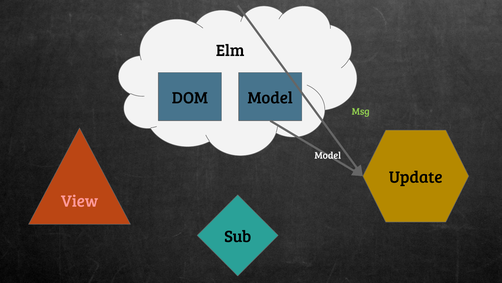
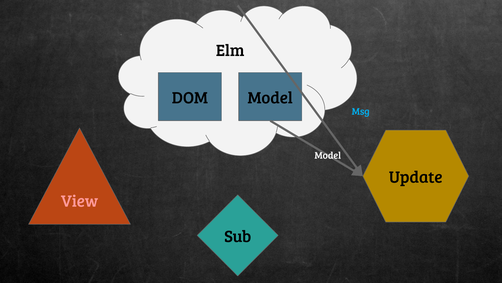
Msg colour: light green -> light blue (361, 111)
